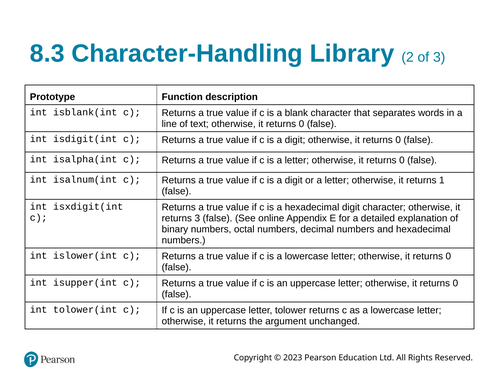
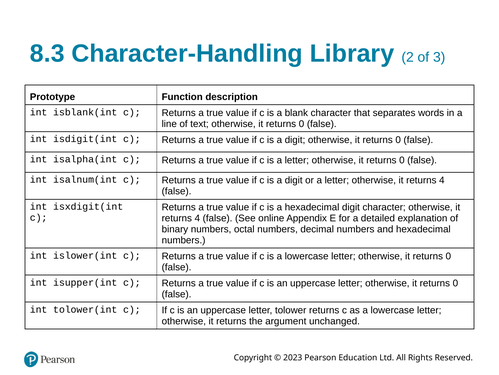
1: 1 -> 4 (442, 180)
3: 3 -> 4 (197, 218)
